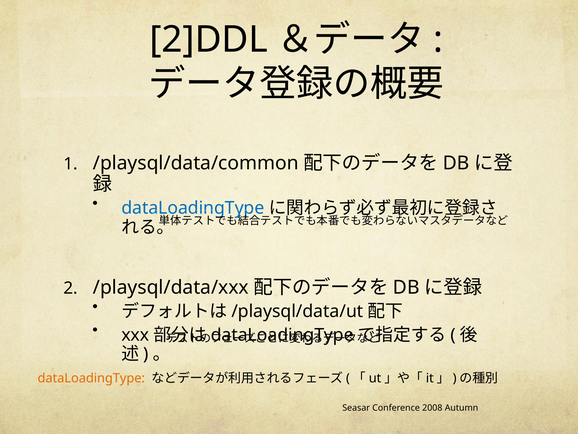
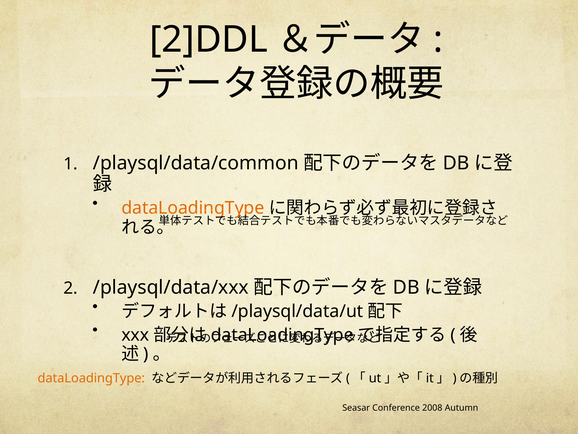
dataLoadingType colour: blue -> orange (193, 208)
